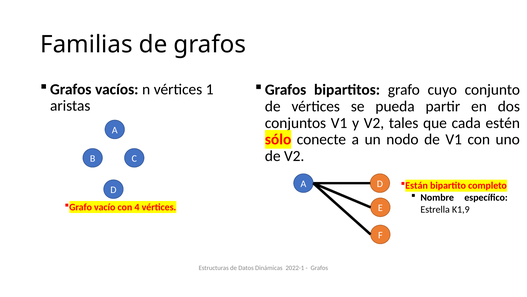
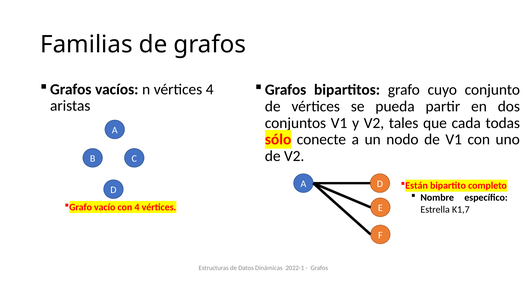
vértices 1: 1 -> 4 (210, 89)
estén: estén -> todas (503, 123)
K1,9: K1,9 -> K1,7 (461, 209)
